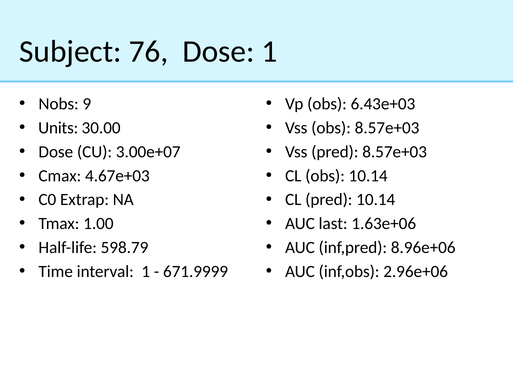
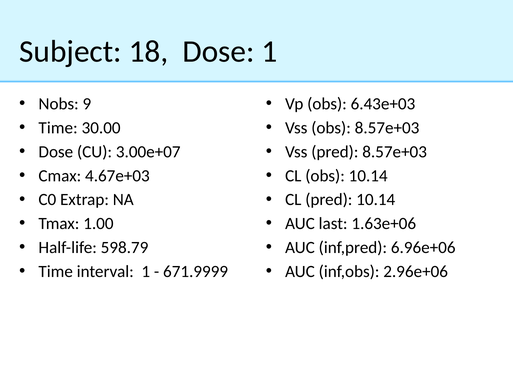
76: 76 -> 18 (149, 51)
Units: Units -> Time (58, 128)
8.96e+06: 8.96e+06 -> 6.96e+06 (423, 247)
